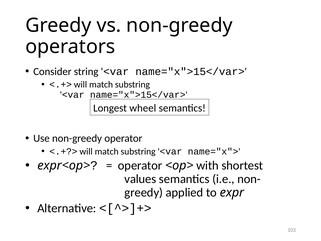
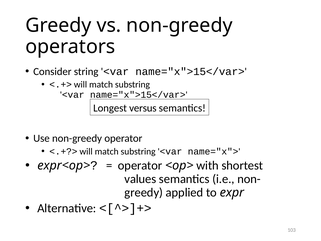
wheel: wheel -> versus (143, 108)
